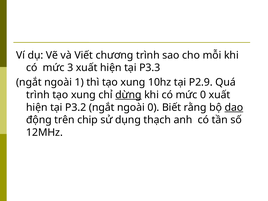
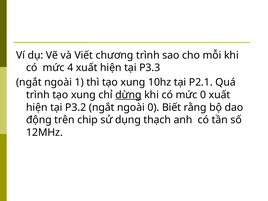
3: 3 -> 4 (70, 68)
P2.9: P2.9 -> P2.1 (201, 82)
dao underline: present -> none (234, 107)
